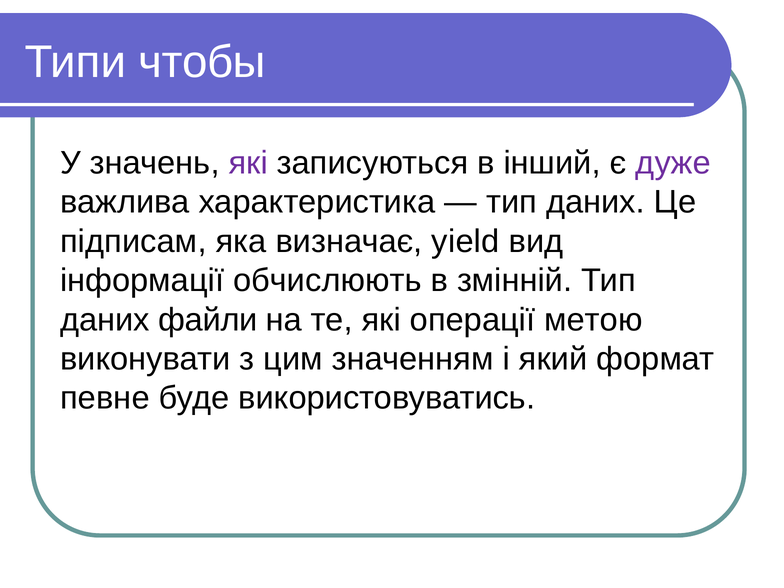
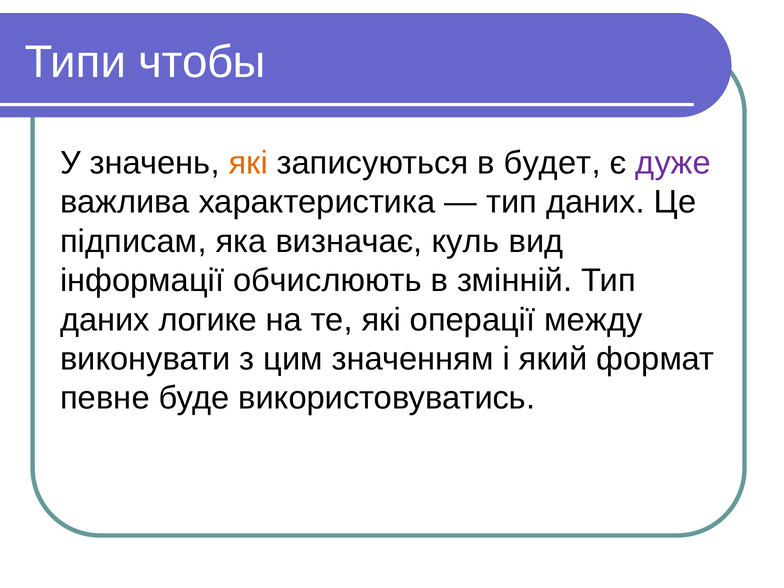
які colour: purple -> orange (248, 163)
інший: інший -> будет (552, 163)
yield: yield -> куль (465, 241)
файли: файли -> логике (208, 320)
метою: метою -> между (593, 320)
